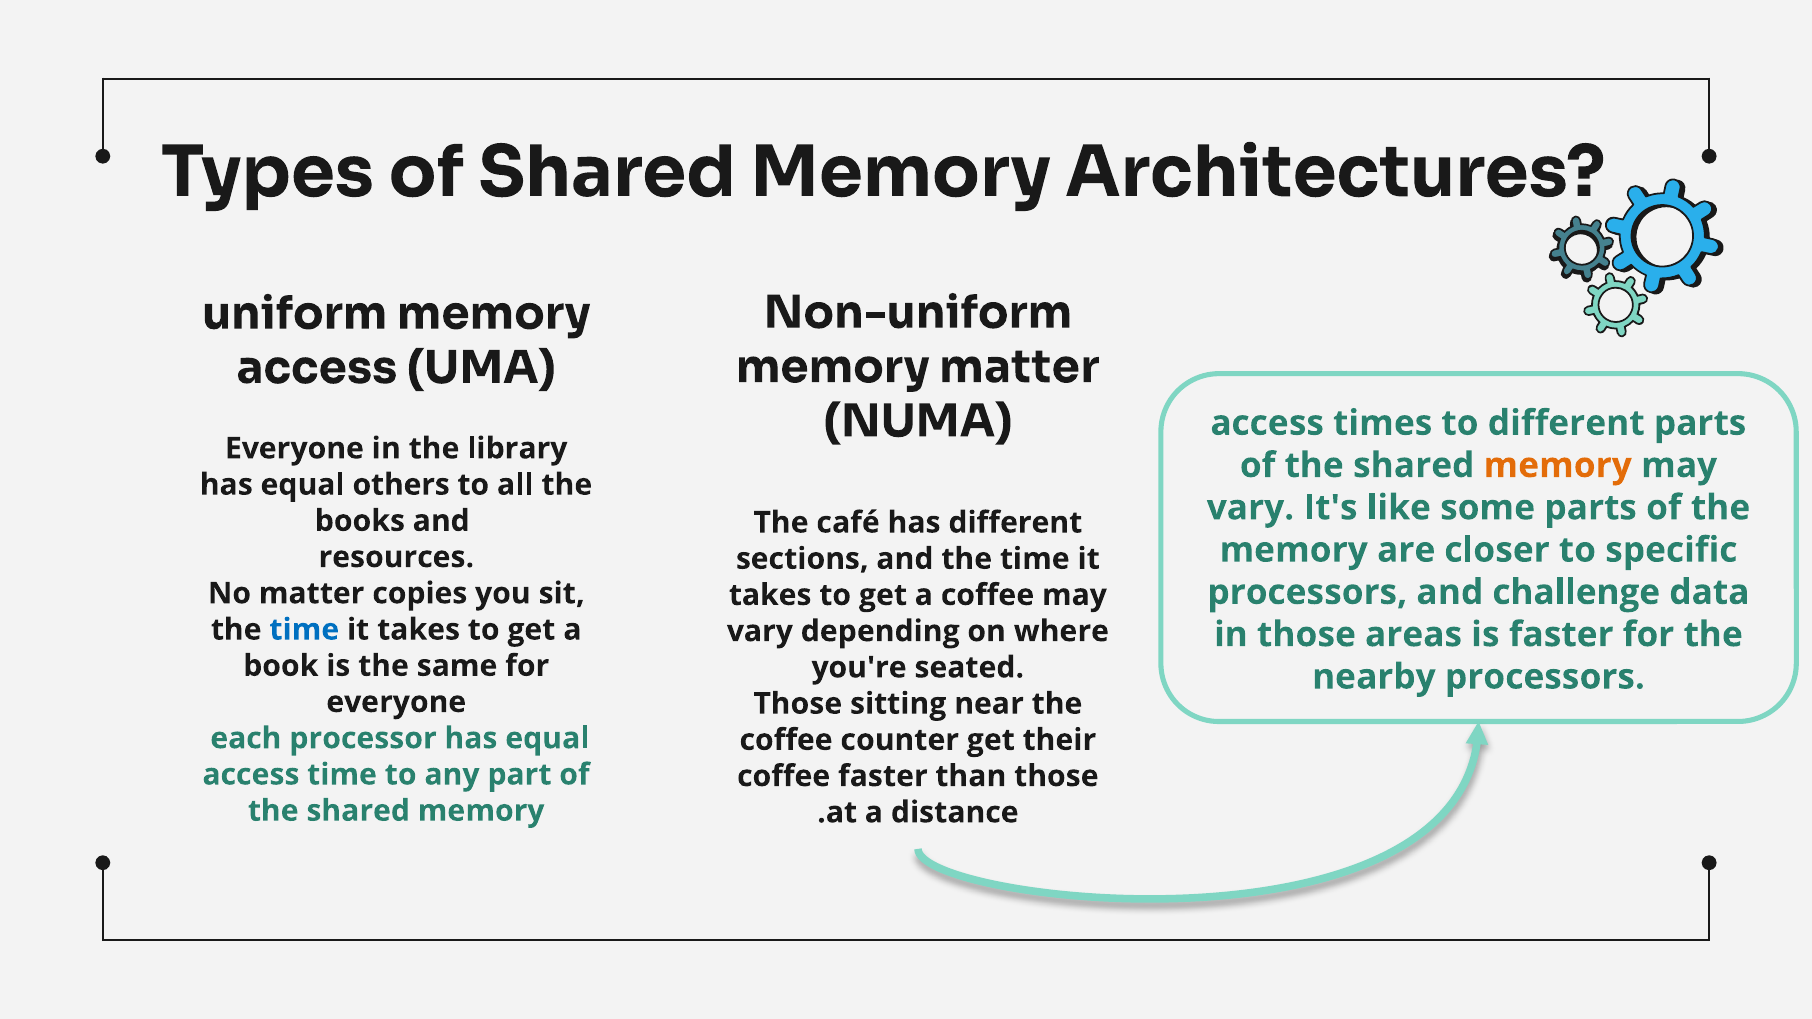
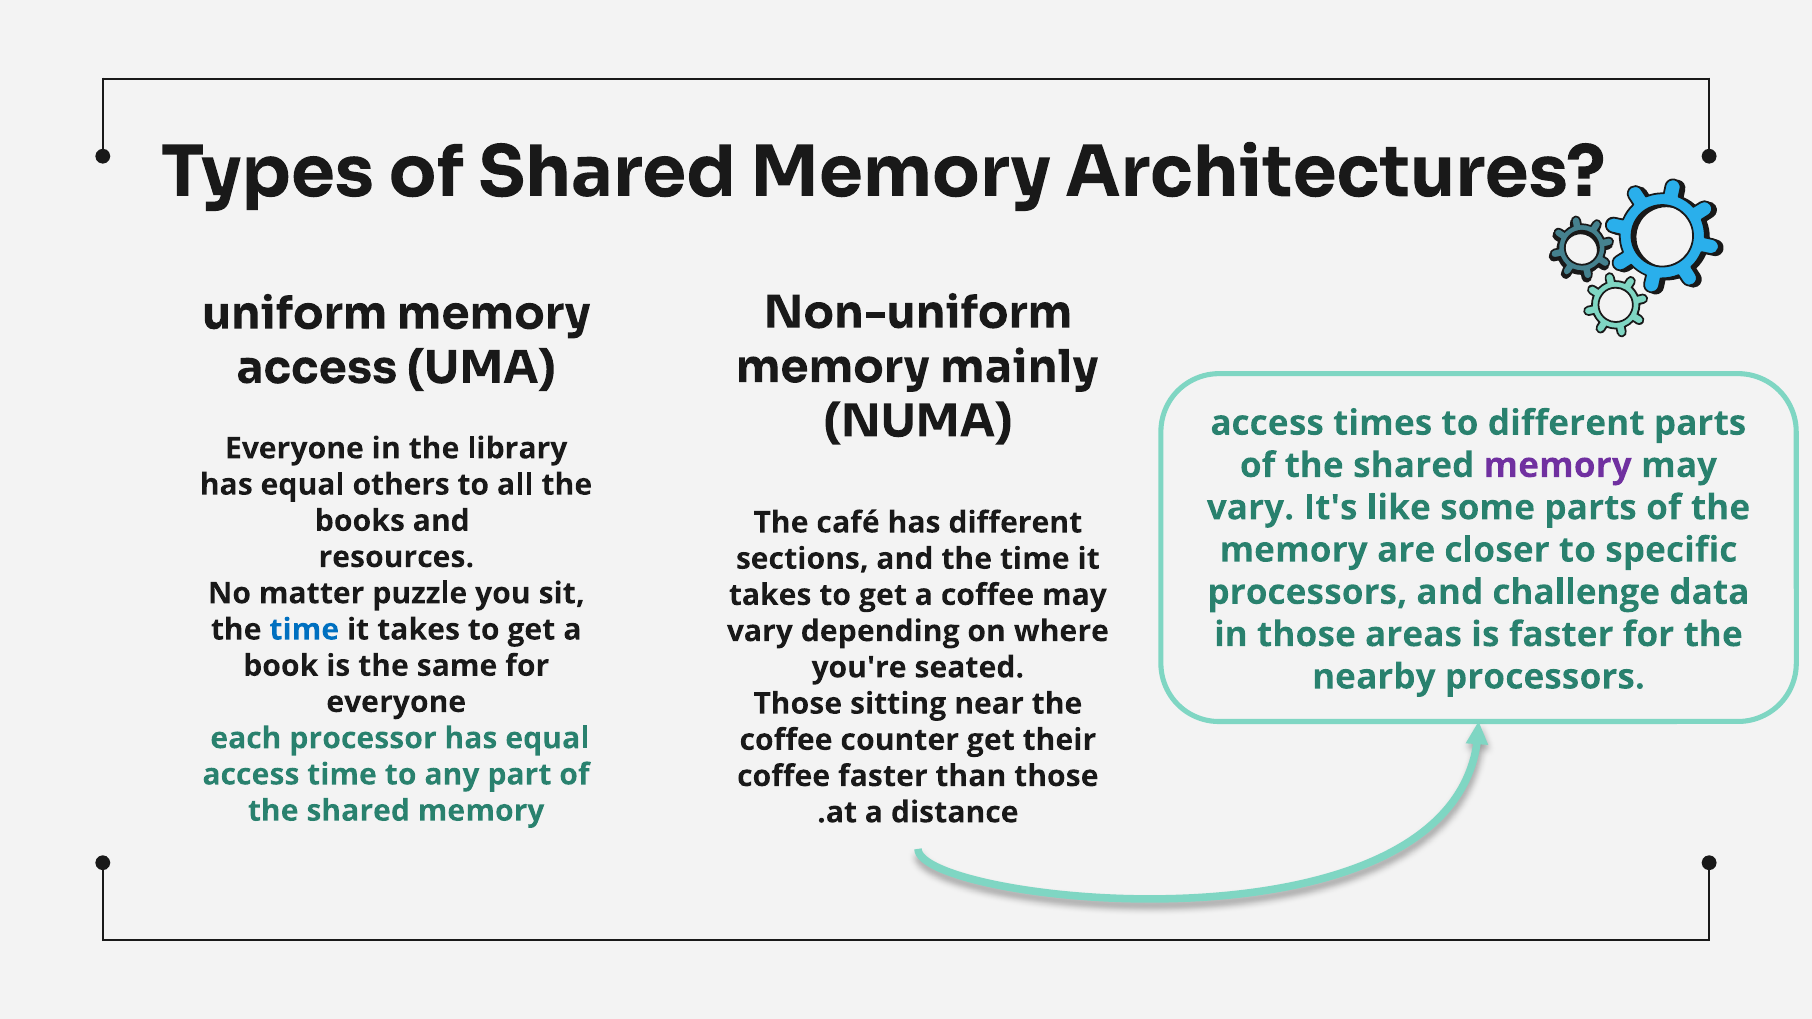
memory matter: matter -> mainly (1019, 367)
memory colour: orange -> purple (1558, 466)
copies: copies -> puzzle (420, 594)
